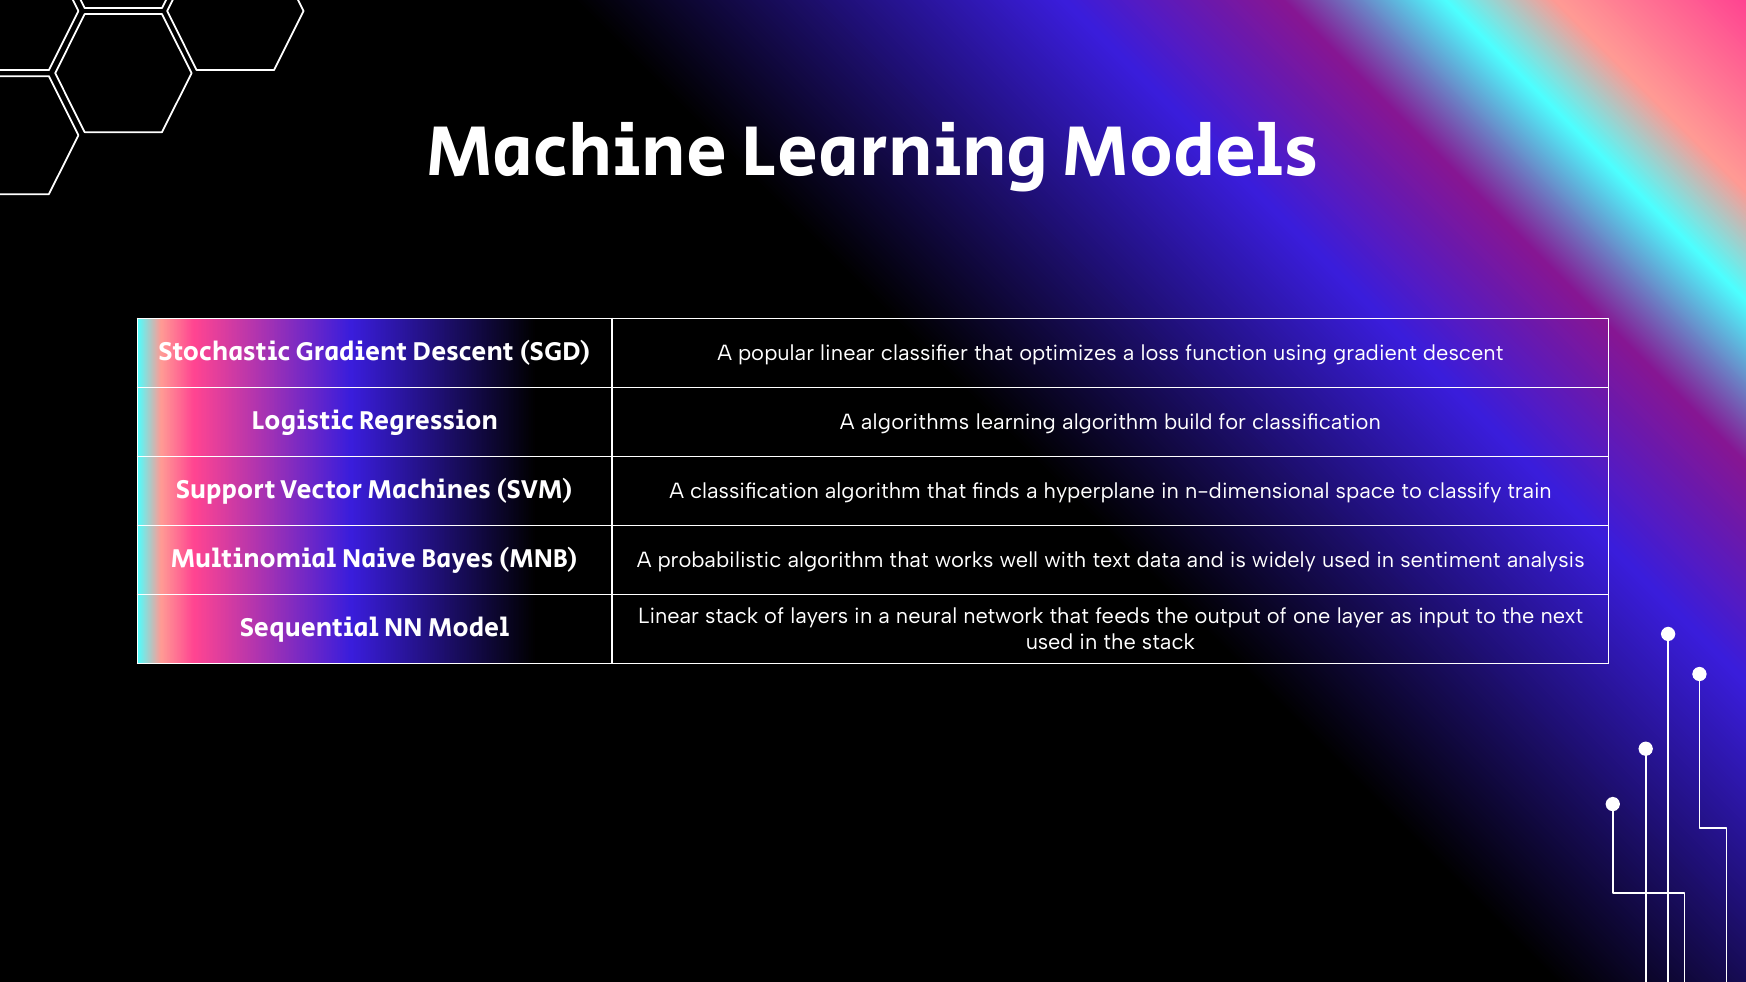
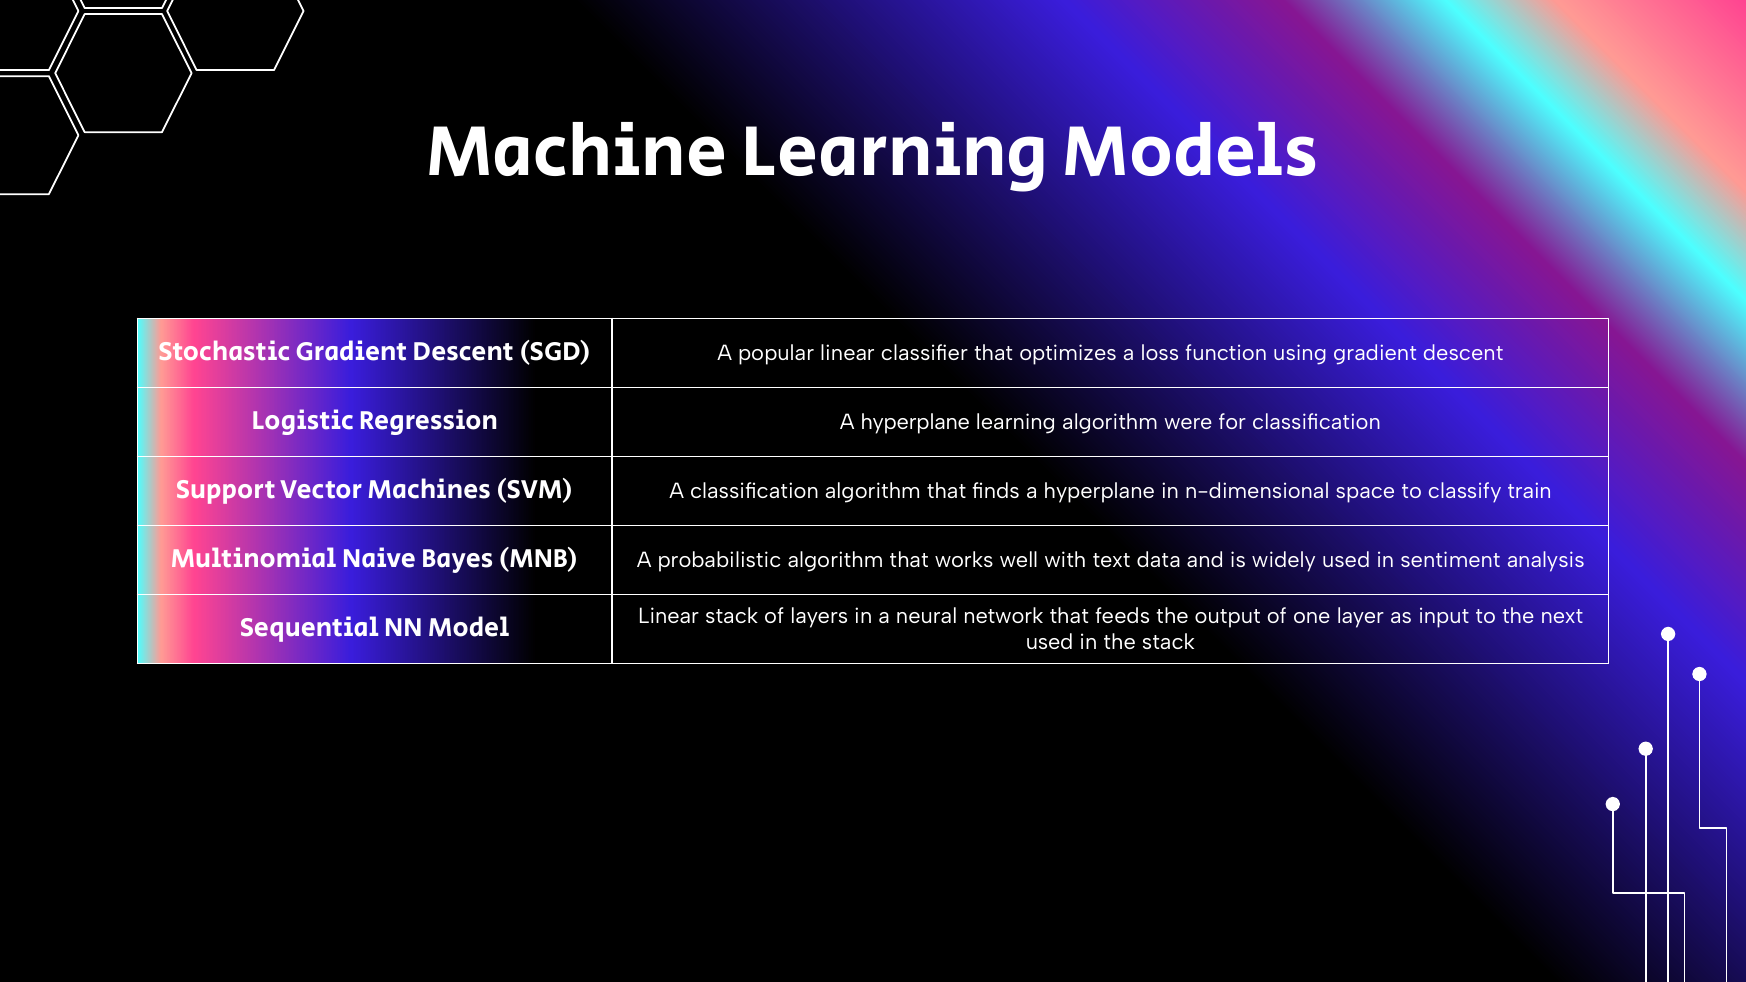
Regression A algorithms: algorithms -> hyperplane (915, 422)
build: build -> were (1188, 422)
